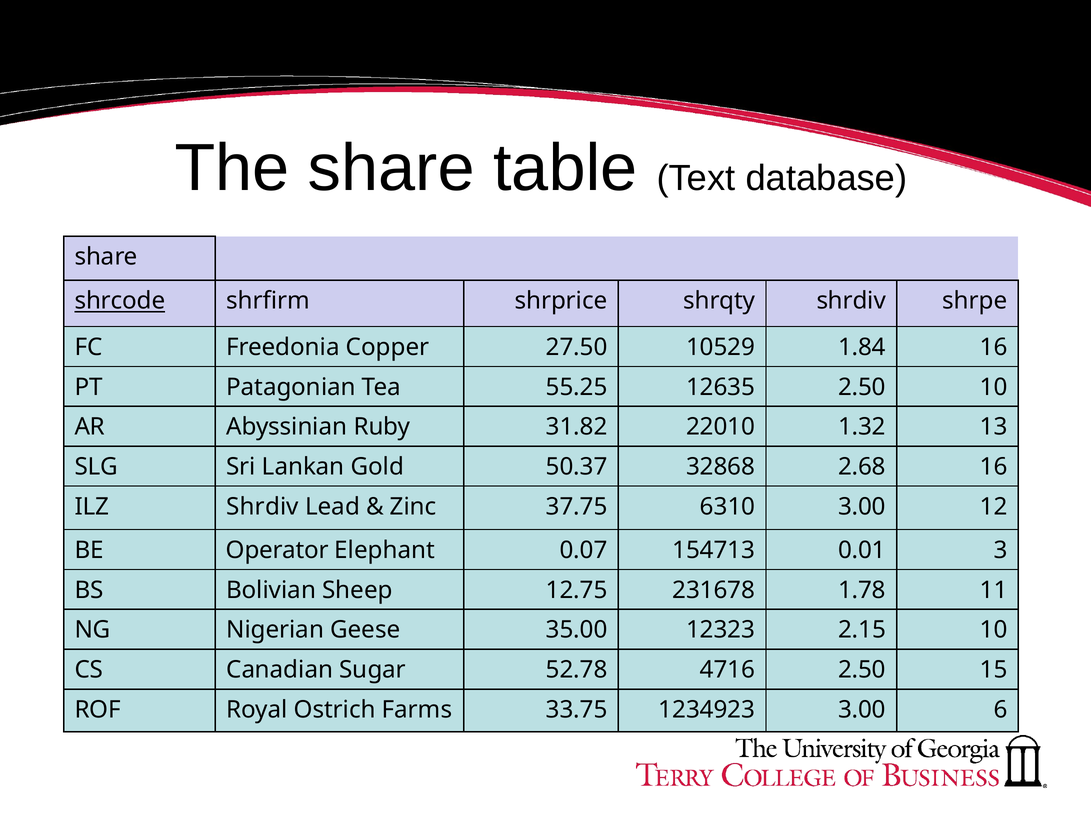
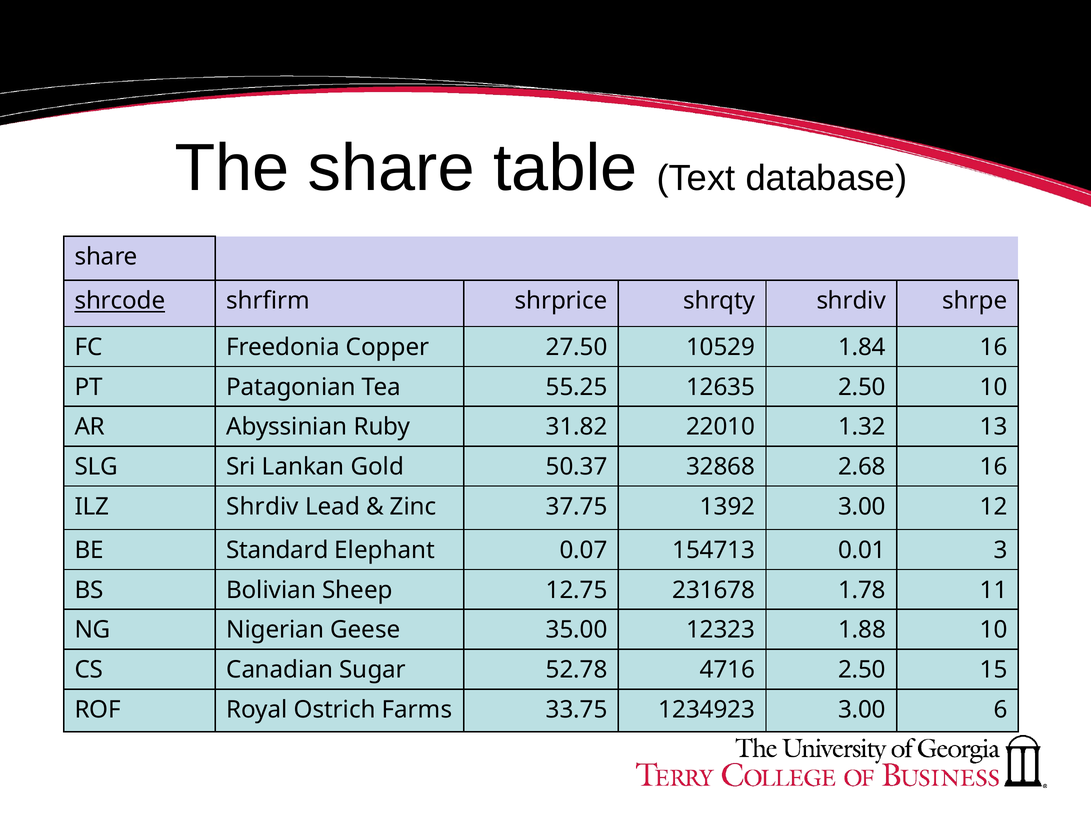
6310: 6310 -> 1392 (728, 507)
Operator: Operator -> Standard (277, 550)
2.15: 2.15 -> 1.88 (862, 630)
